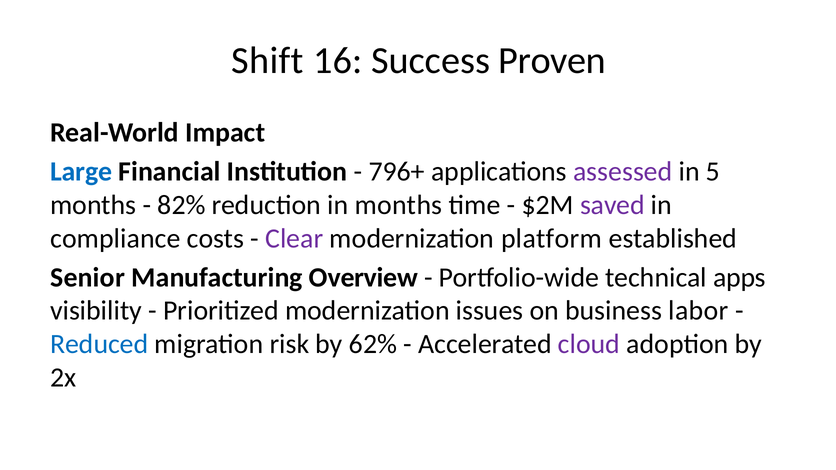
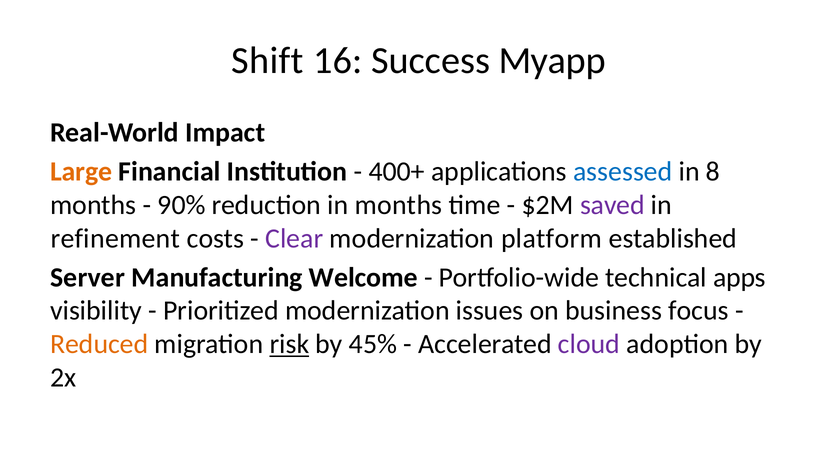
Proven: Proven -> Myapp (552, 61)
Large colour: blue -> orange (81, 172)
796+: 796+ -> 400+ (397, 172)
assessed colour: purple -> blue (623, 172)
5: 5 -> 8 (713, 172)
82%: 82% -> 90% (181, 205)
compliance: compliance -> refinement (115, 238)
Senior: Senior -> Server (88, 277)
Overview: Overview -> Welcome (363, 277)
labor: labor -> focus (698, 311)
Reduced colour: blue -> orange (99, 344)
risk underline: none -> present (289, 344)
62%: 62% -> 45% (373, 344)
